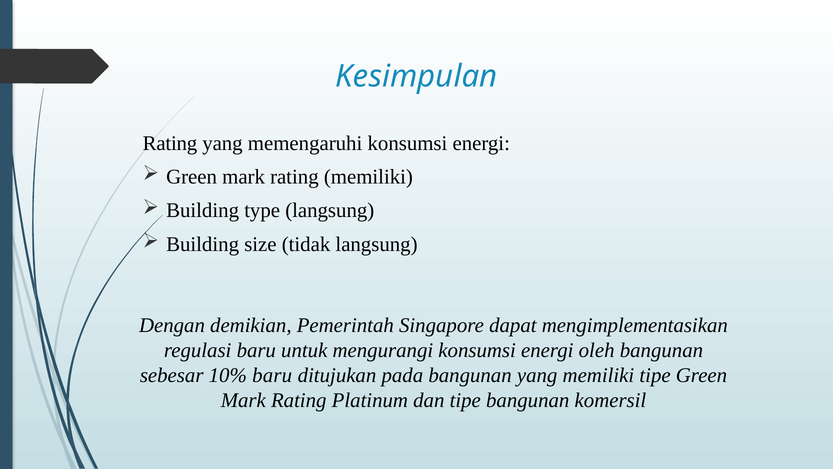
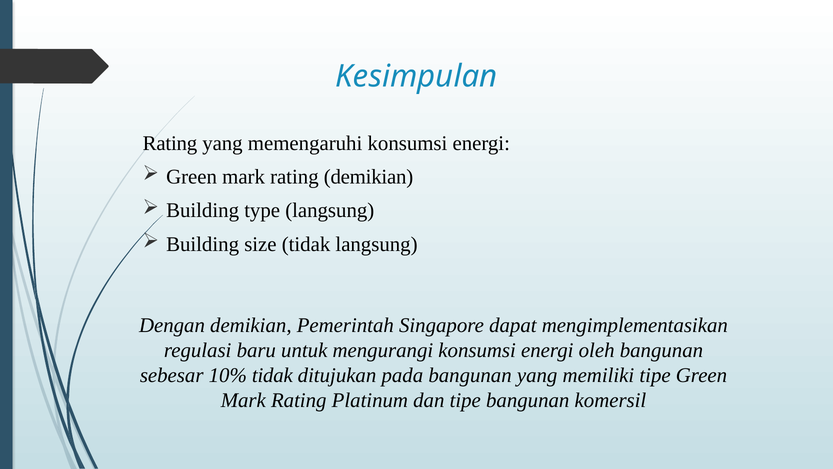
rating memiliki: memiliki -> demikian (369, 177)
10% baru: baru -> tidak (272, 375)
